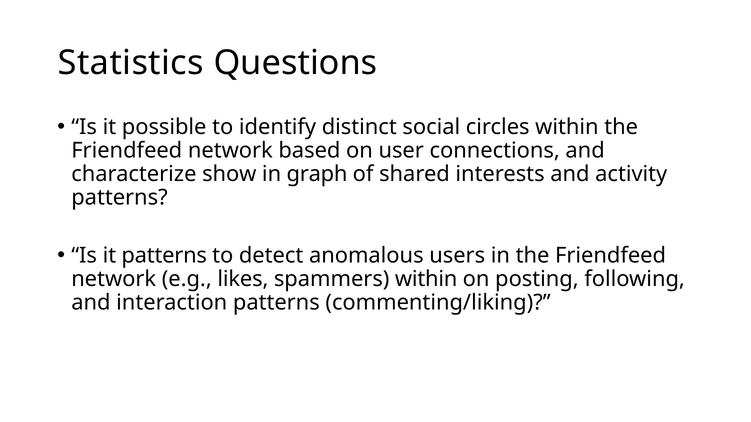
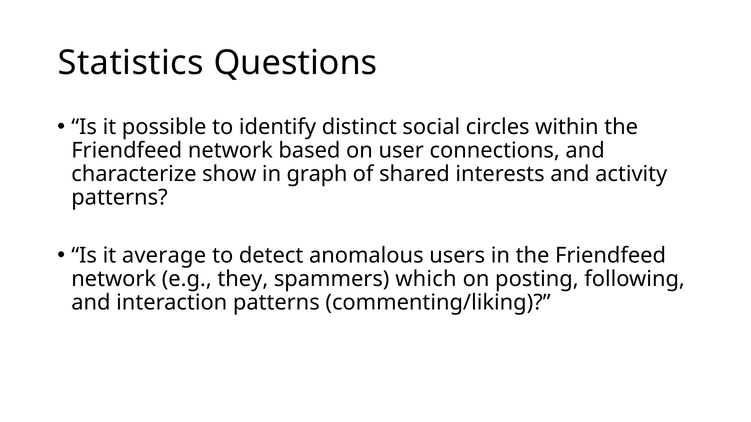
it patterns: patterns -> average (164, 256)
likes: likes -> they (243, 279)
spammers within: within -> which (426, 279)
